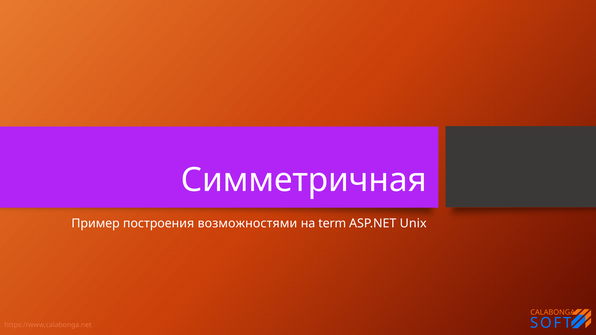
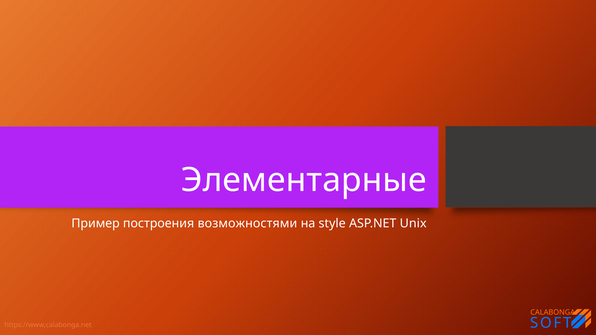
Симметричная: Симметричная -> Элементарные (304, 180)
term: term -> style (332, 224)
